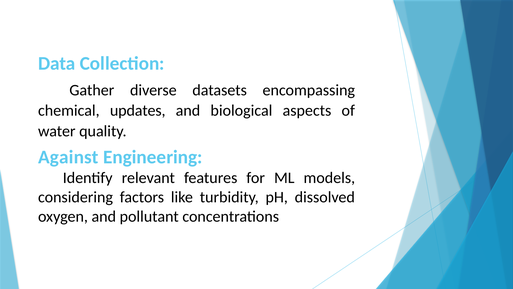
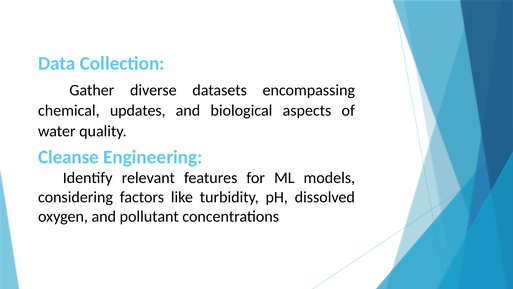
Against: Against -> Cleanse (69, 157)
